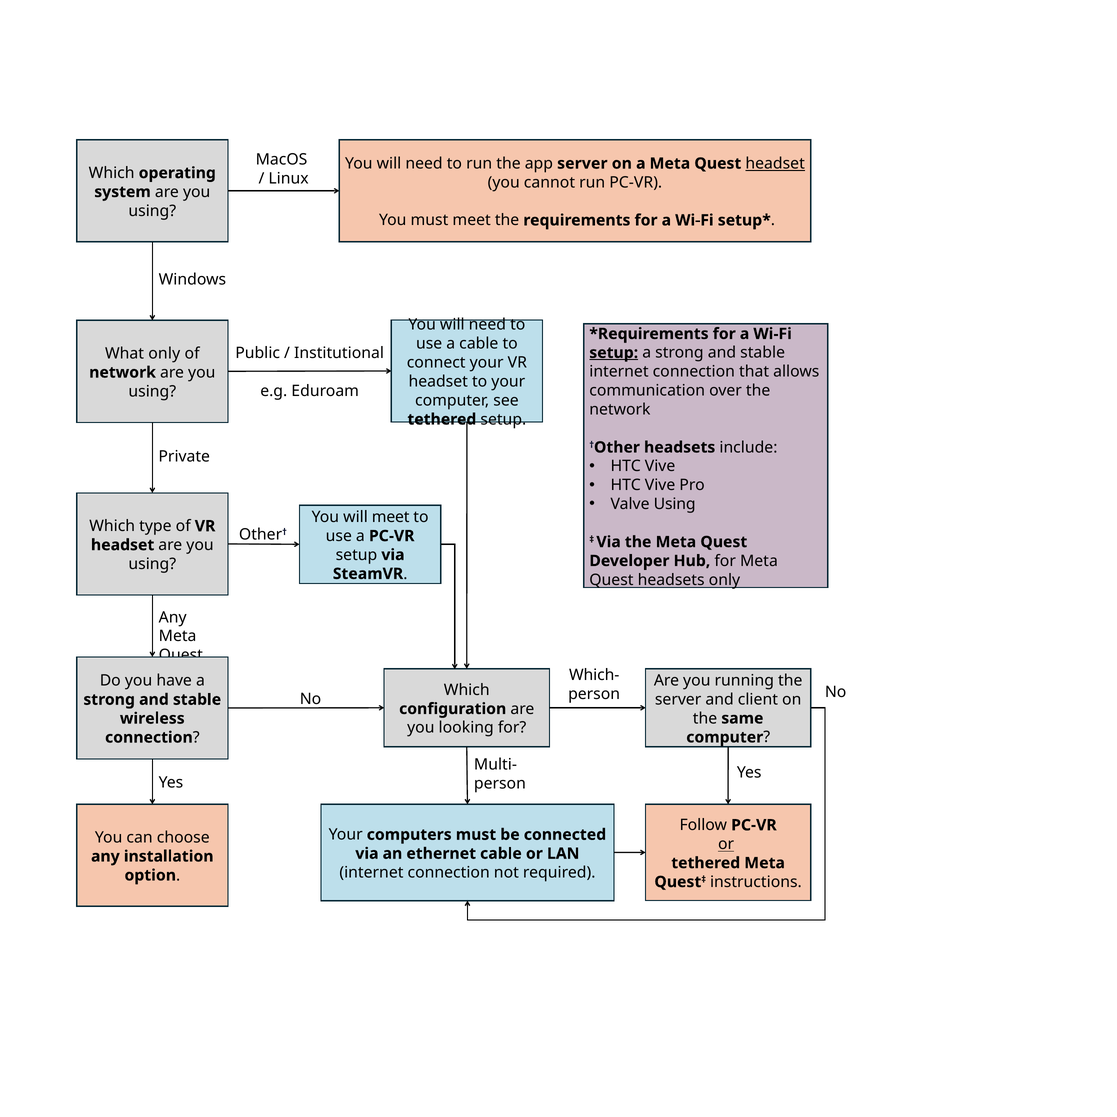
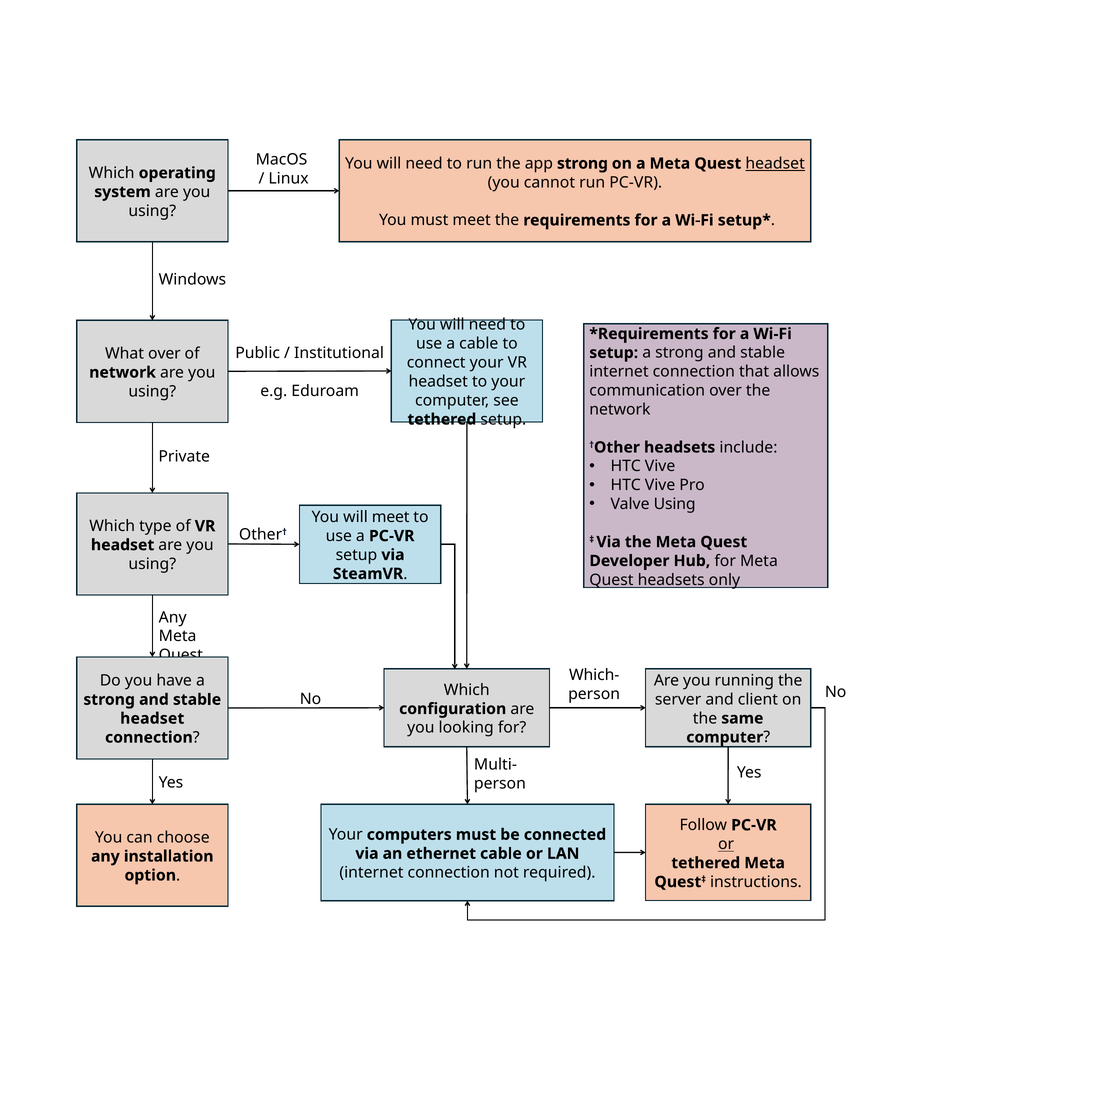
app server: server -> strong (582, 164)
What only: only -> over (164, 354)
setup underline: present -> none (614, 353)
wireless: wireless -> headset (152, 719)
